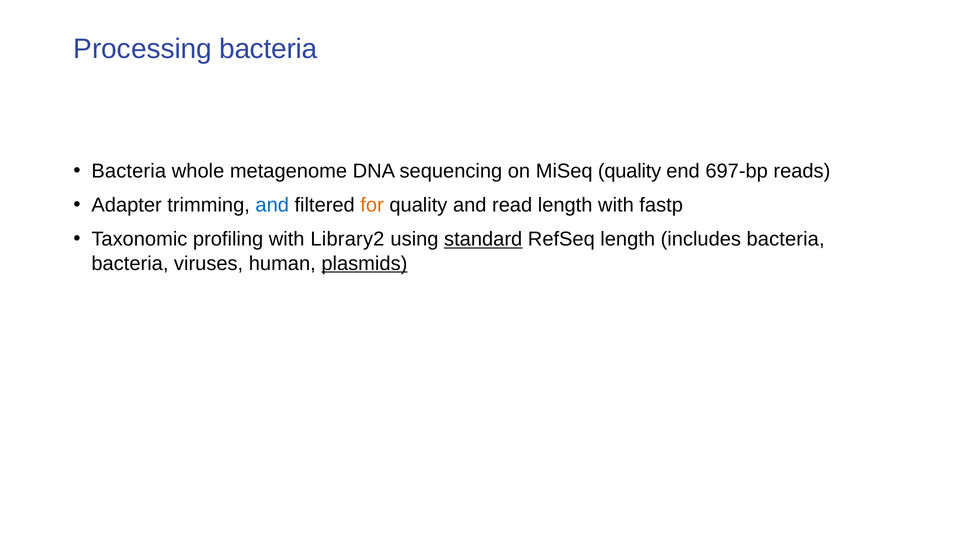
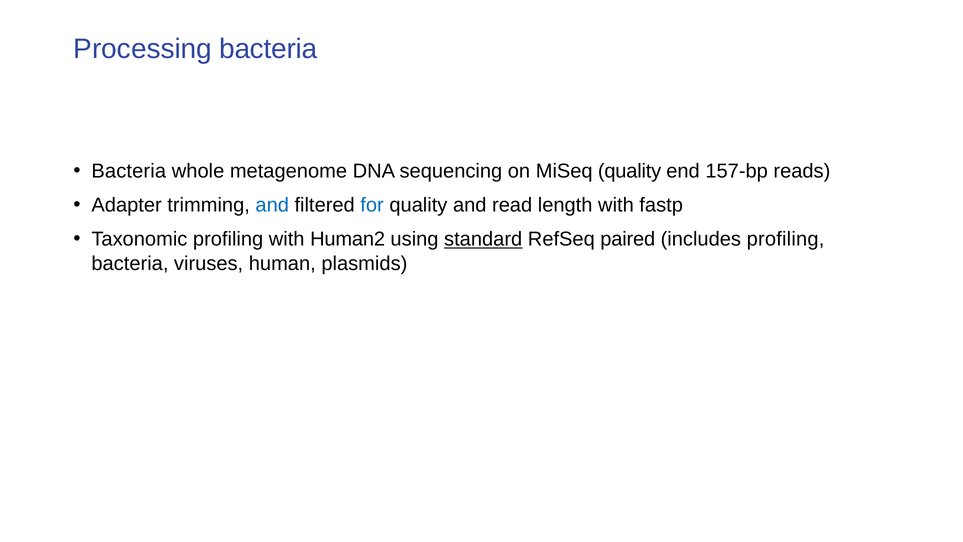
697-bp: 697-bp -> 157-bp (737, 171)
for colour: orange -> blue (372, 205)
Library2: Library2 -> Human2 (348, 239)
RefSeq length: length -> paired (628, 239)
includes bacteria: bacteria -> profiling (786, 239)
plasmids underline: present -> none (364, 263)
